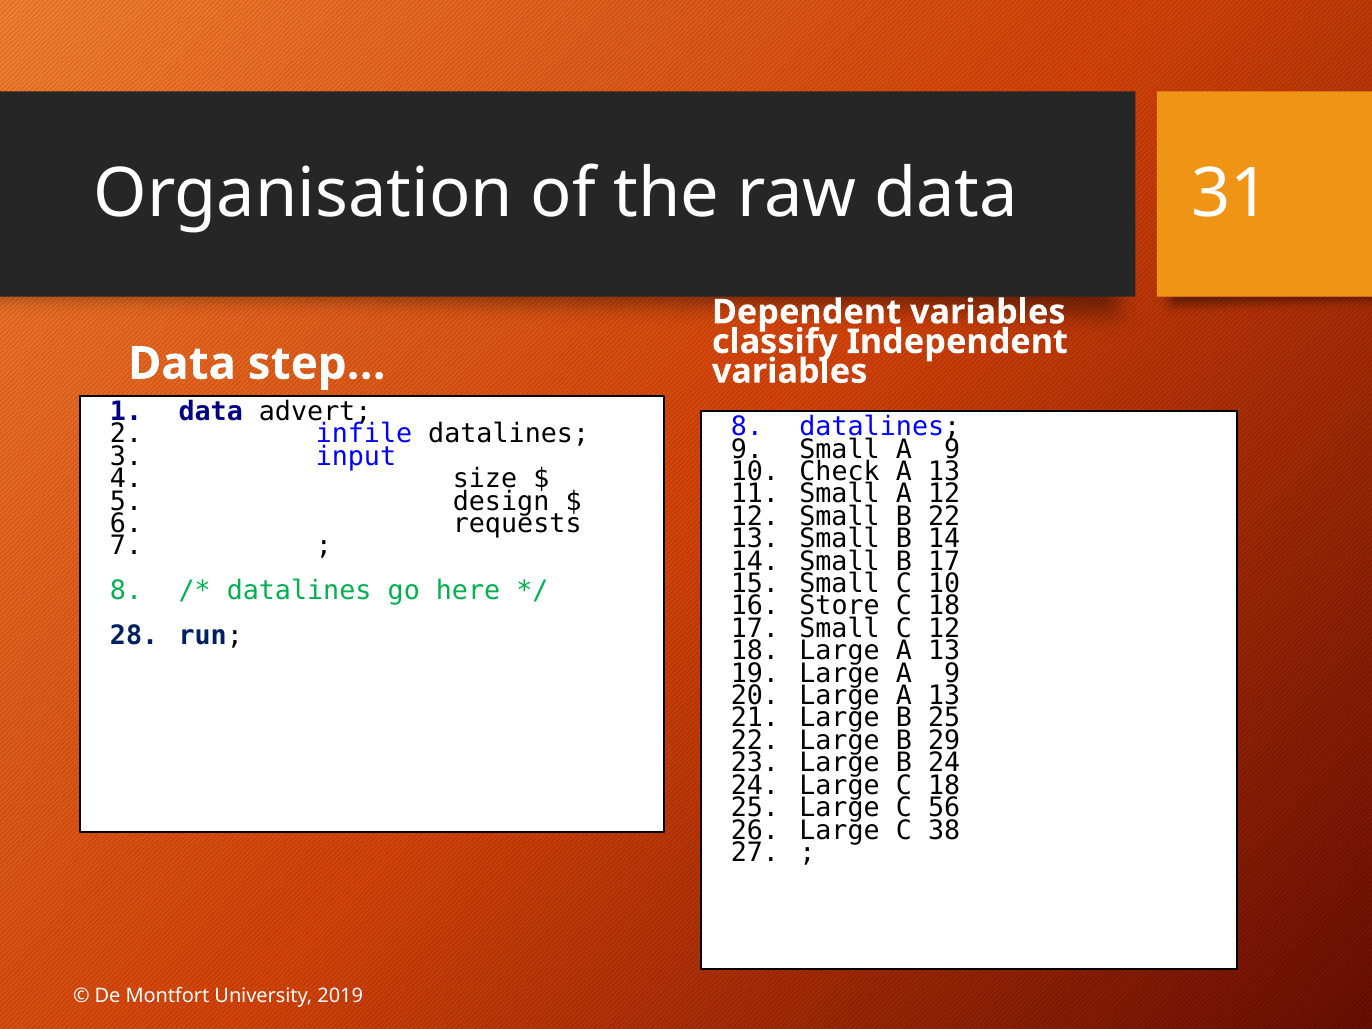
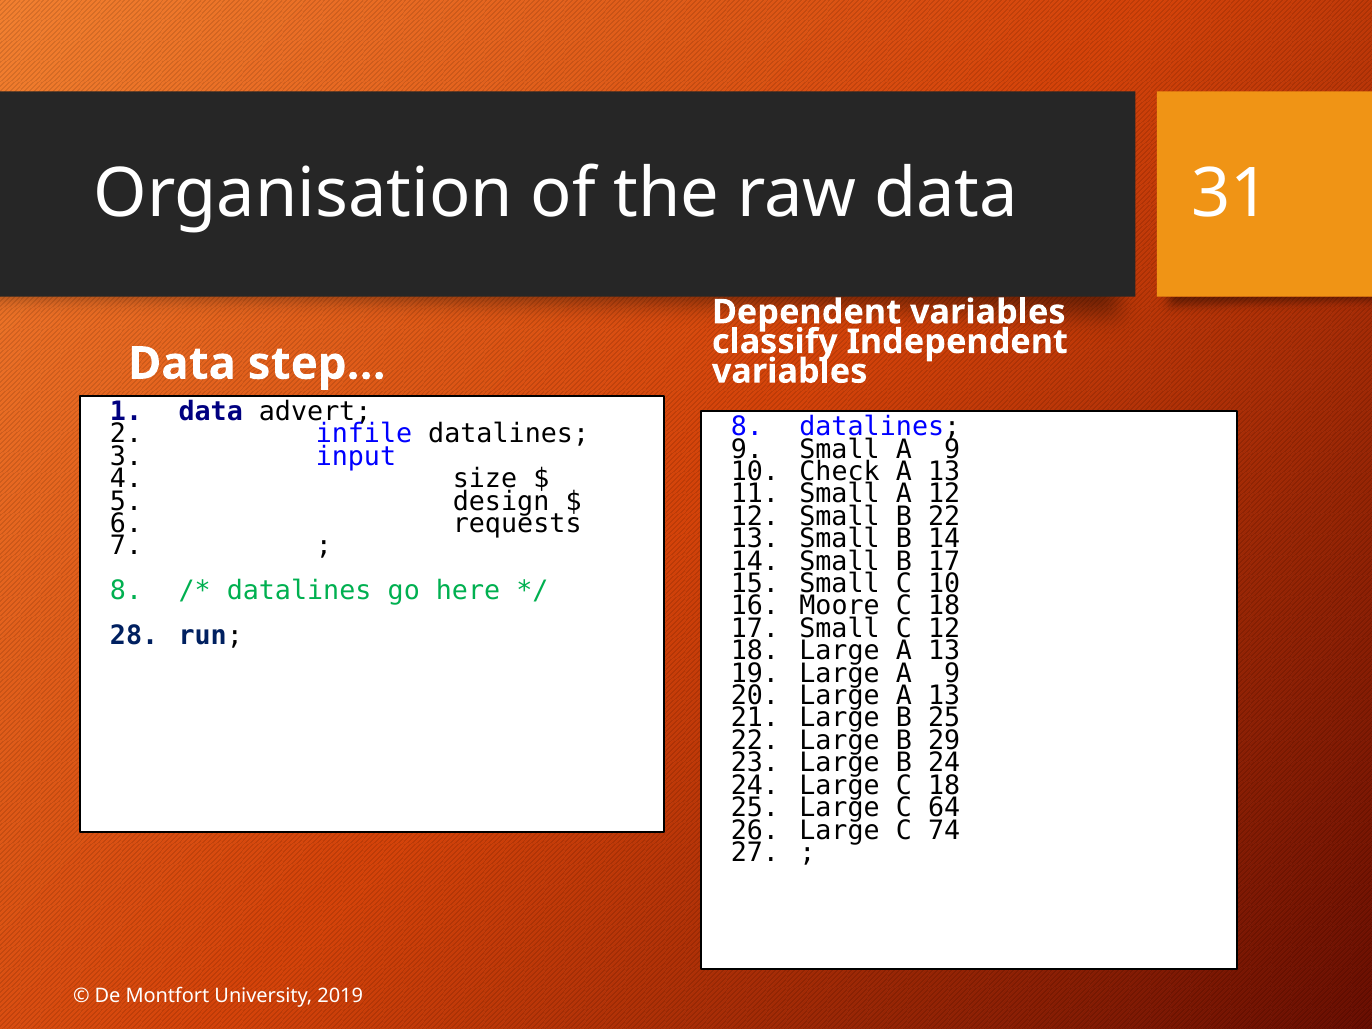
Store: Store -> Moore (840, 606)
56: 56 -> 64 (944, 808)
38: 38 -> 74 (944, 830)
